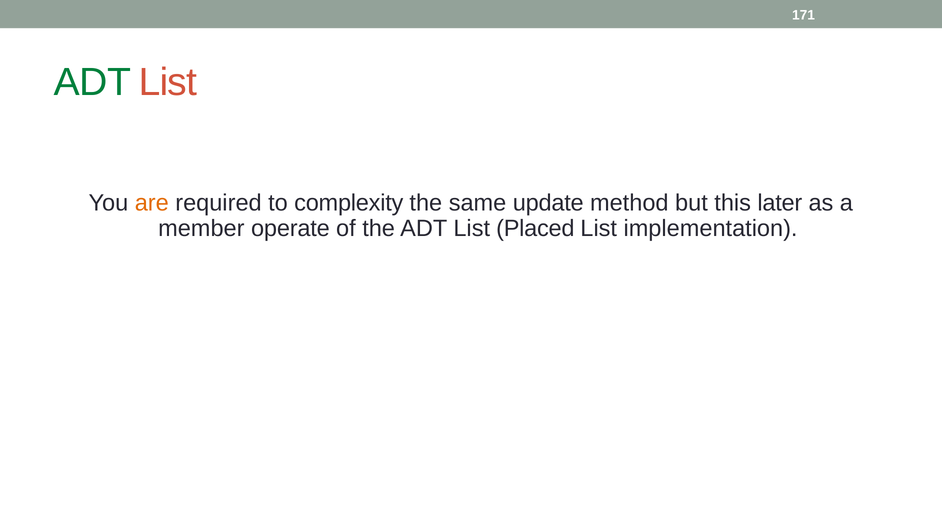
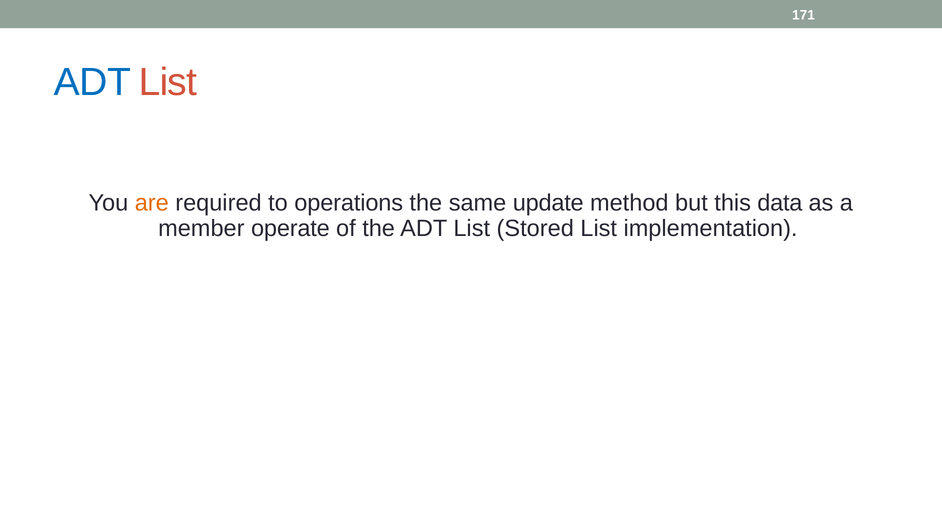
ADT colour: green -> blue (93, 82)
complexity: complexity -> operations (349, 203)
later: later -> data (780, 203)
Placed: Placed -> Stored (535, 228)
